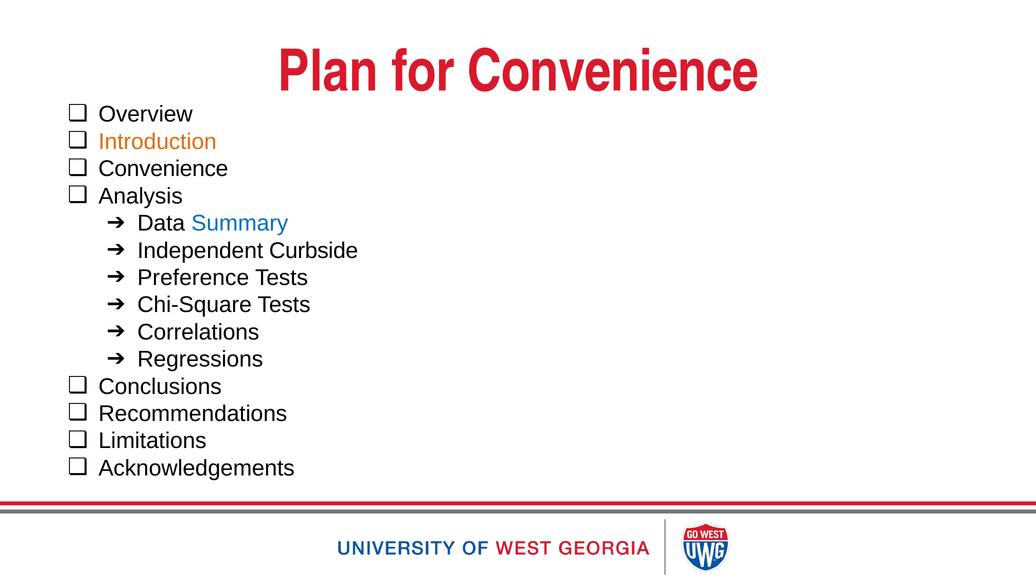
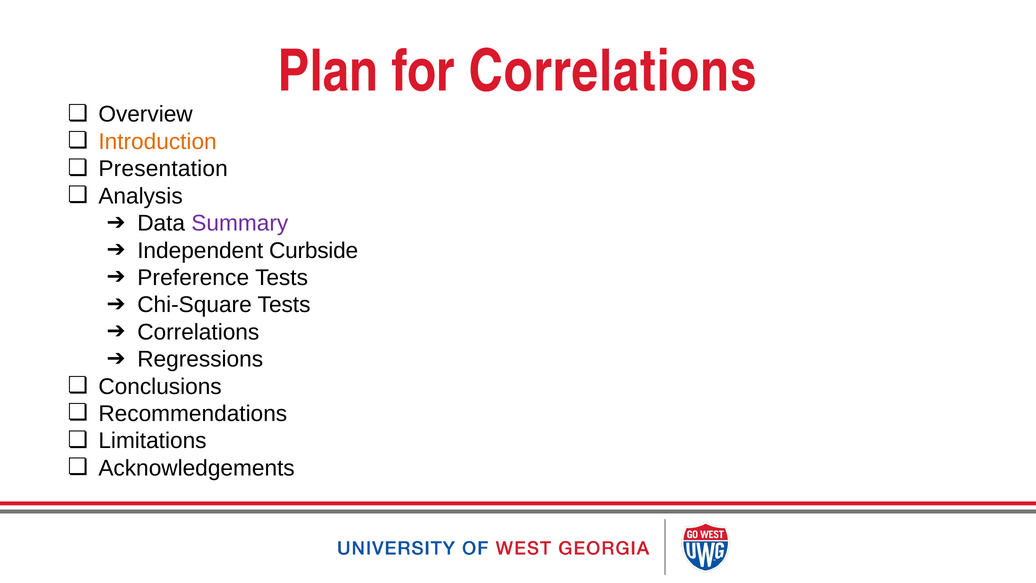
for Convenience: Convenience -> Correlations (613, 71)
Convenience: Convenience -> Presentation (163, 169)
Summary colour: blue -> purple (240, 223)
